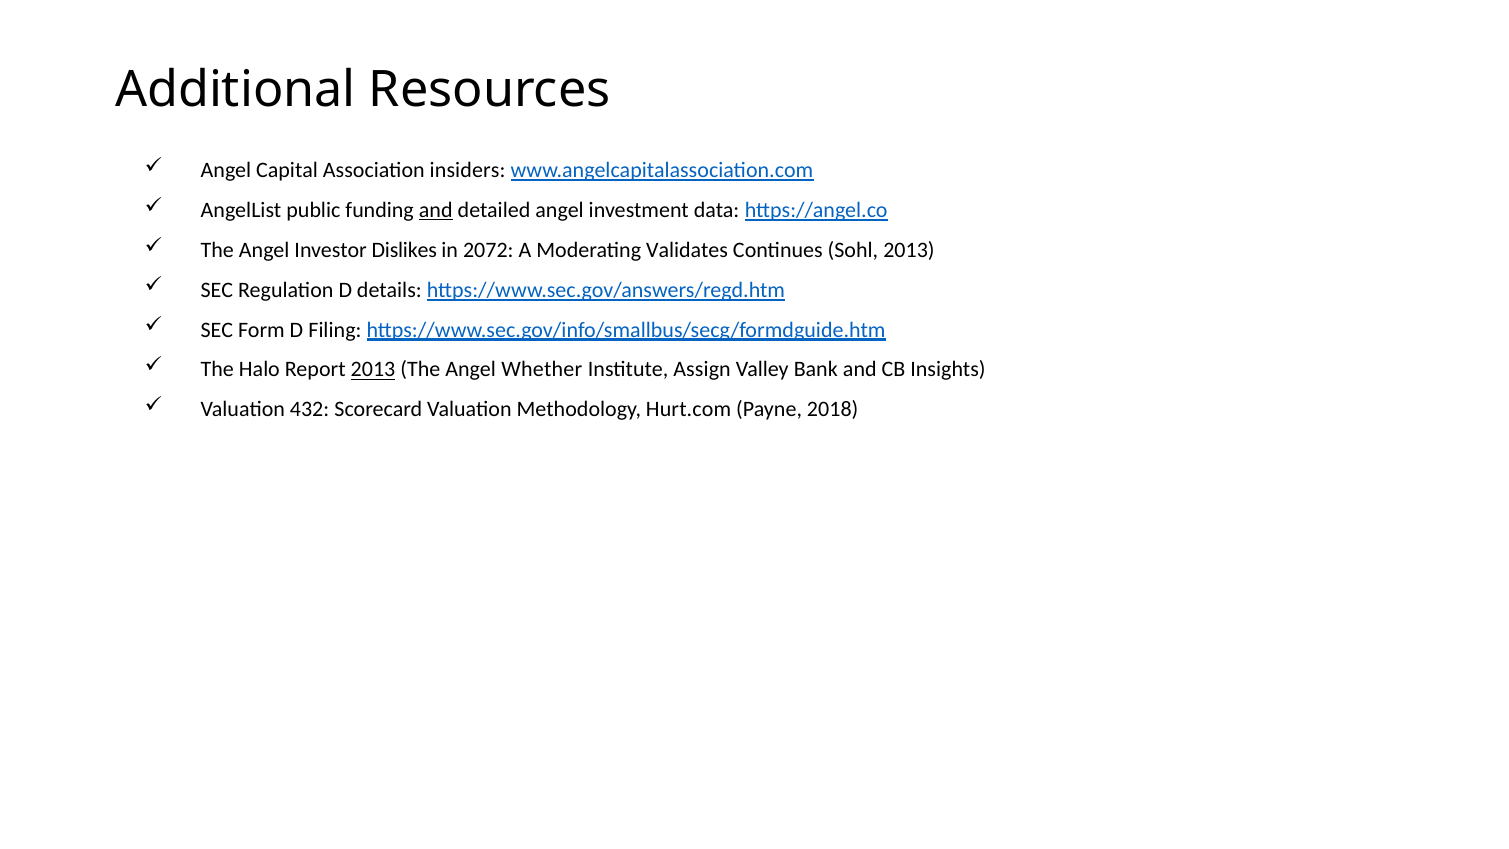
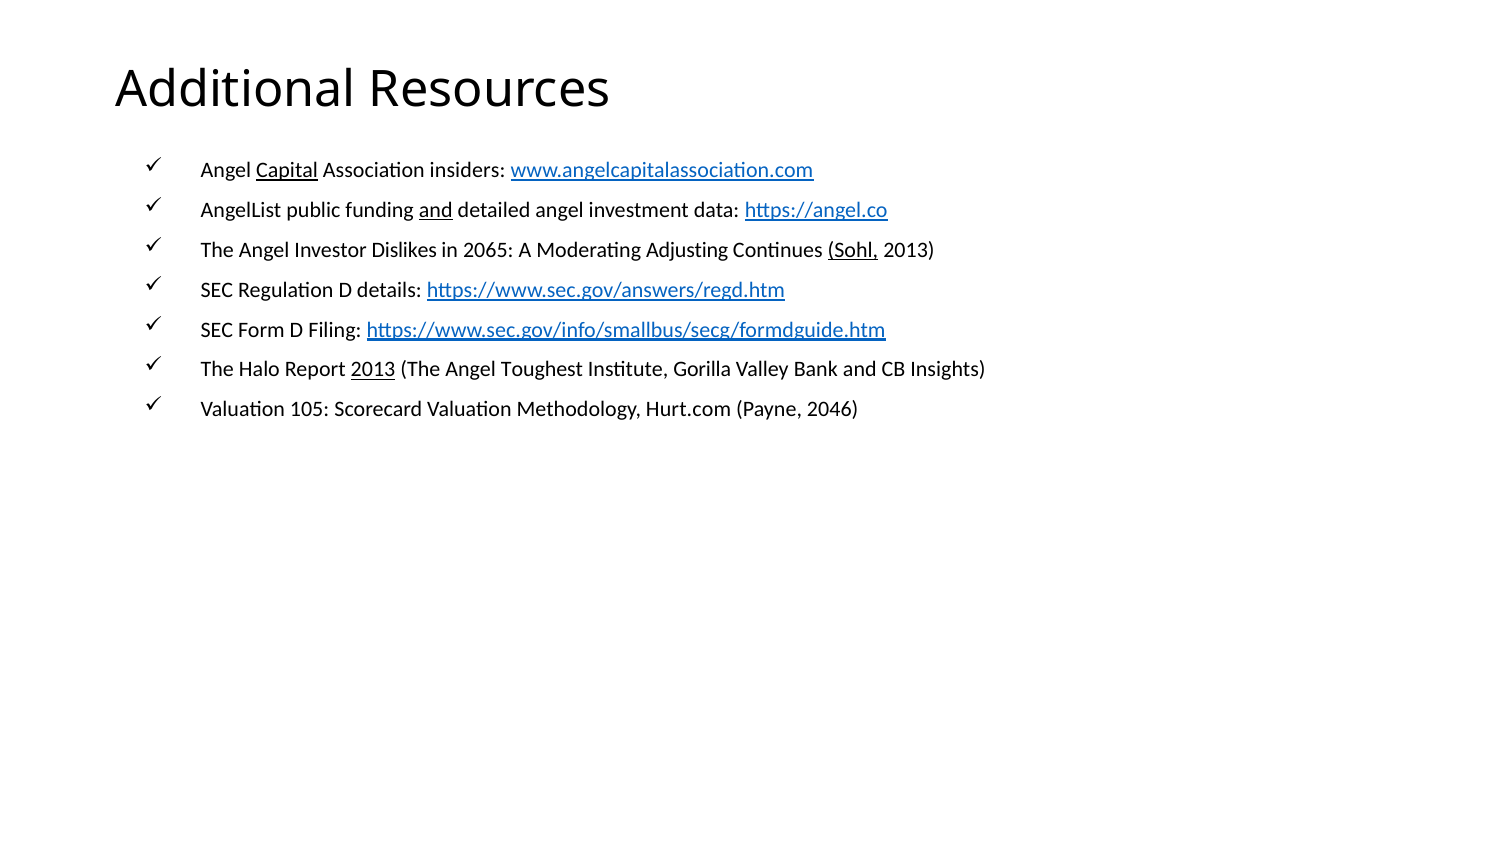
Capital underline: none -> present (287, 170)
2072: 2072 -> 2065 (488, 250)
Validates: Validates -> Adjusting (687, 250)
Sohl underline: none -> present (853, 250)
Whether: Whether -> Toughest (542, 370)
Assign: Assign -> Gorilla (702, 370)
432: 432 -> 105 (310, 409)
2018: 2018 -> 2046 (833, 409)
